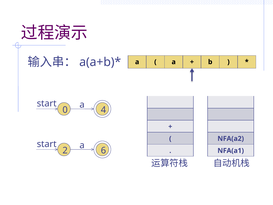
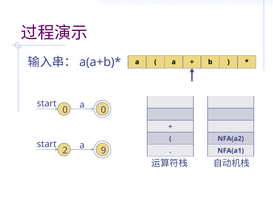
0 4: 4 -> 0 (103, 110)
6: 6 -> 9 (103, 150)
